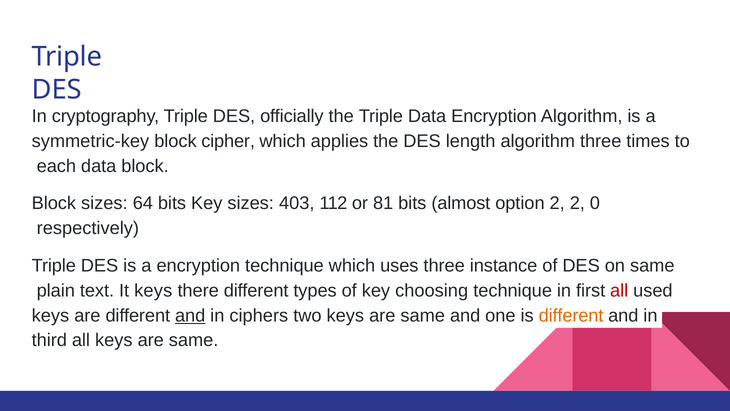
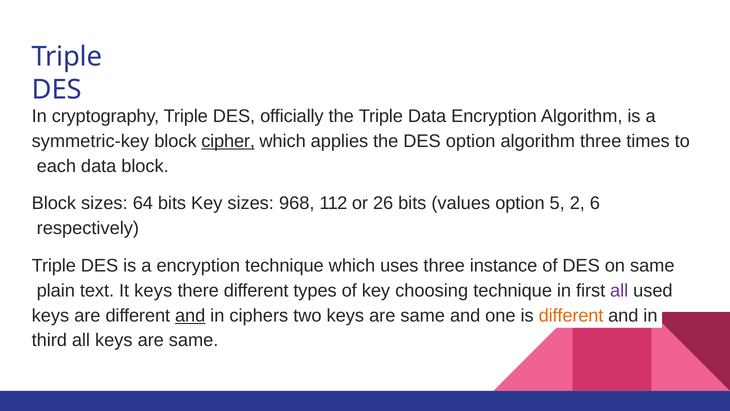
cipher underline: none -> present (228, 141)
DES length: length -> option (471, 141)
403: 403 -> 968 (297, 203)
81: 81 -> 26 (383, 203)
almost: almost -> values (461, 203)
option 2: 2 -> 5 (557, 203)
0: 0 -> 6 (595, 203)
all colour: red -> purple (619, 290)
